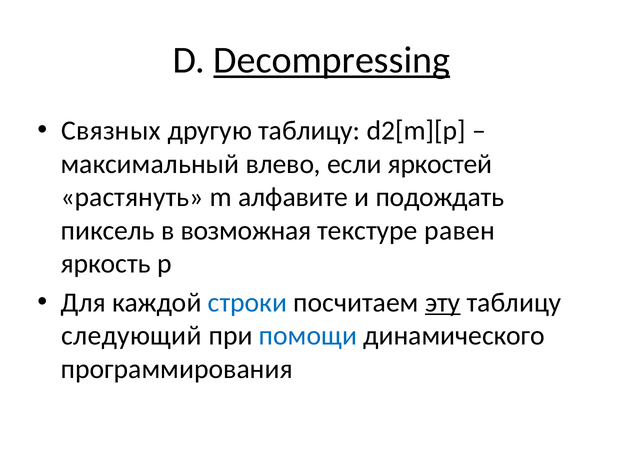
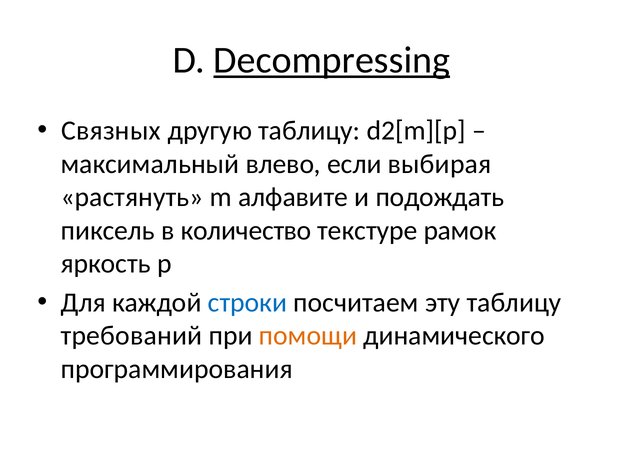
яркостей: яркостей -> выбирая (440, 164)
возможная: возможная -> количество (246, 230)
равен: равен -> рамок (460, 230)
эту underline: present -> none (443, 303)
следующий: следующий -> требований (132, 336)
помощи colour: blue -> orange (308, 336)
